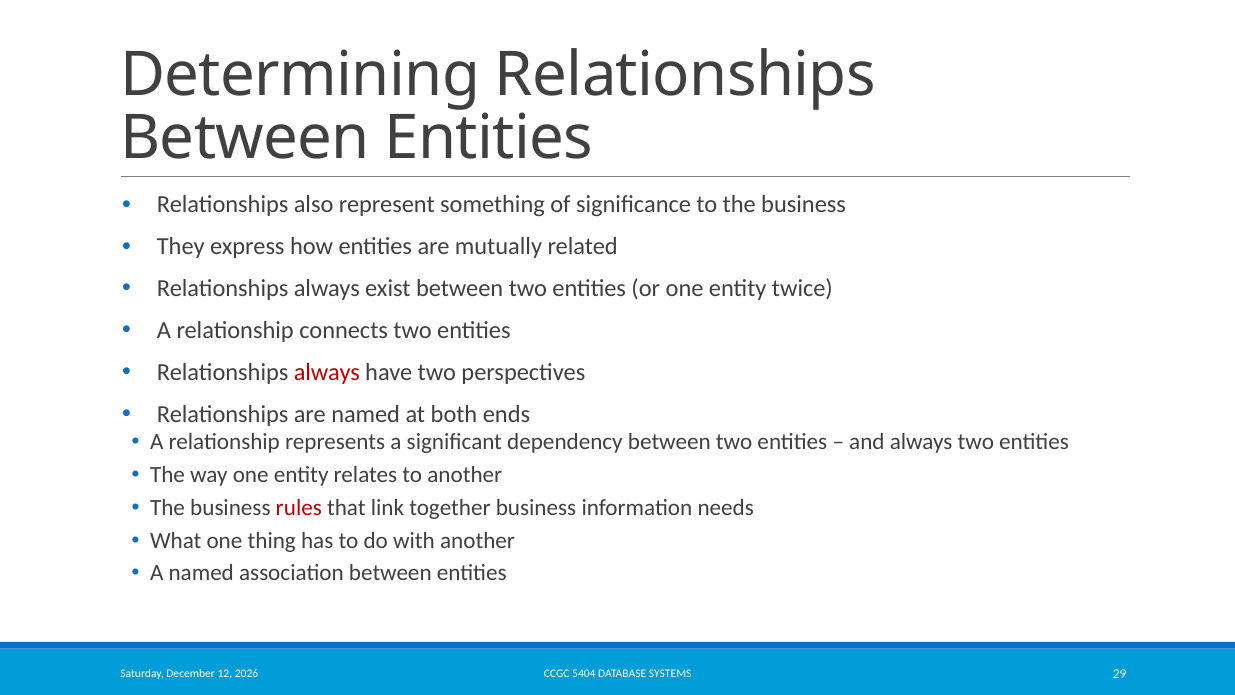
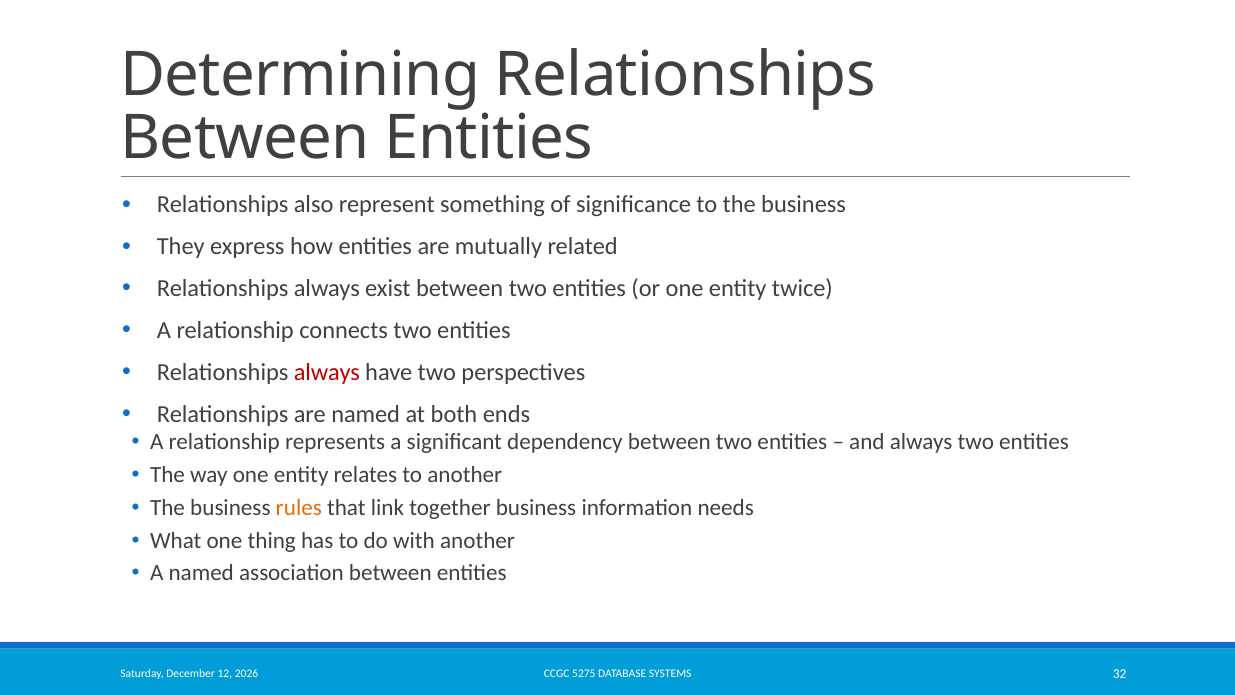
rules colour: red -> orange (299, 508)
5404: 5404 -> 5275 (584, 674)
29: 29 -> 32 (1120, 674)
